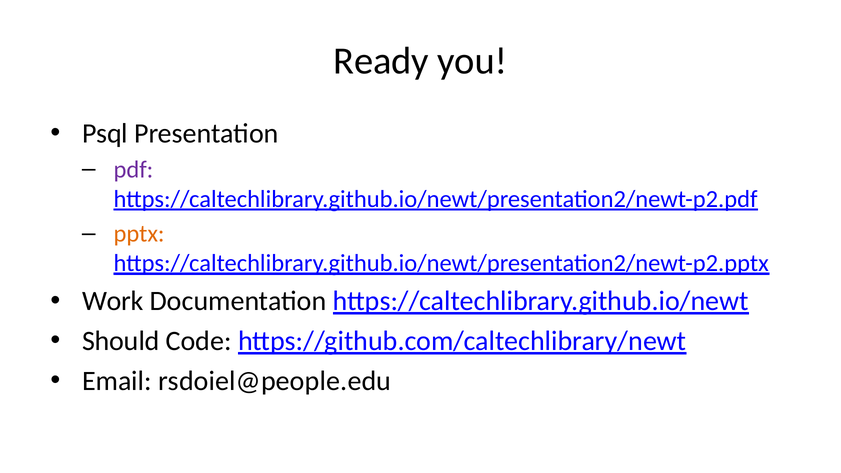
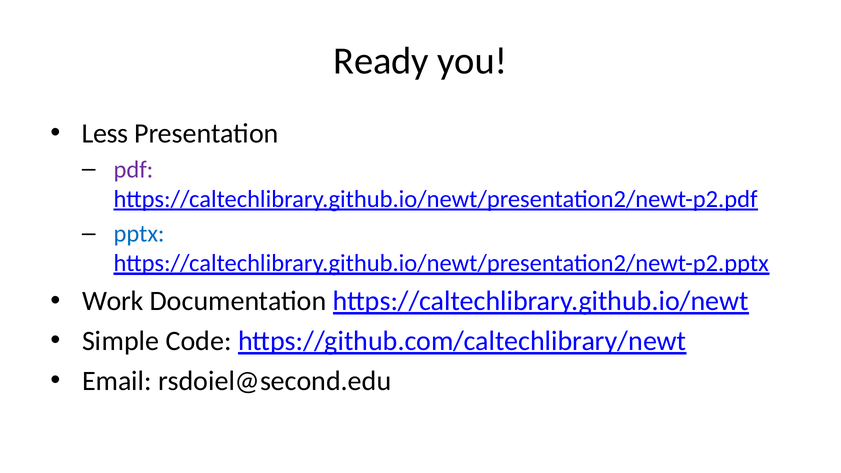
Psql: Psql -> Less (105, 133)
pptx colour: orange -> blue (139, 234)
Should: Should -> Simple (121, 341)
rsdoiel@people.edu: rsdoiel@people.edu -> rsdoiel@second.edu (275, 381)
